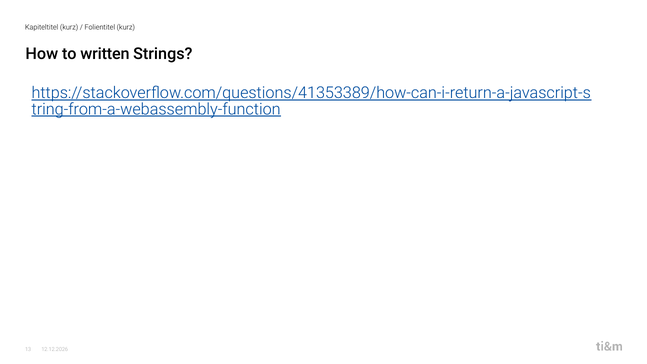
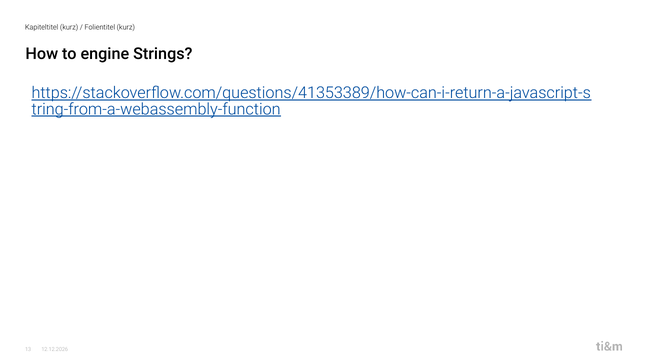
written: written -> engine (105, 54)
